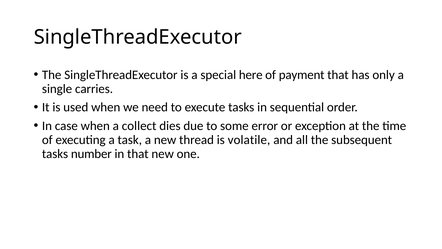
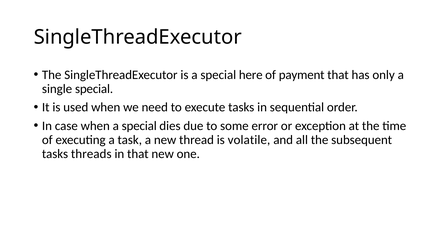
single carries: carries -> special (94, 89)
when a collect: collect -> special (139, 126)
number: number -> threads (91, 154)
